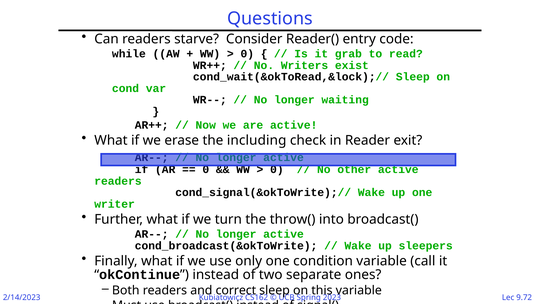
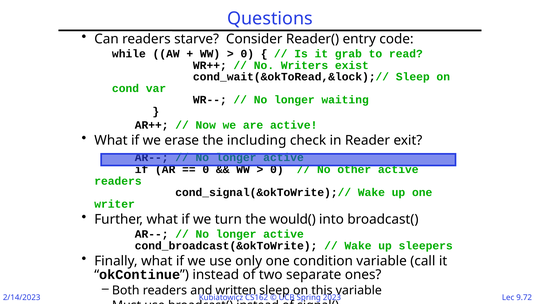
throw(: throw( -> would( (293, 219)
correct: correct -> written (236, 290)
